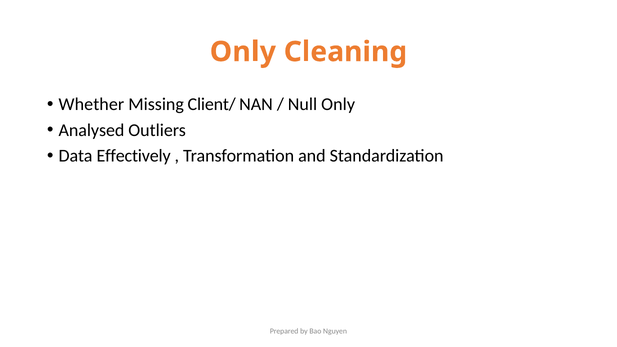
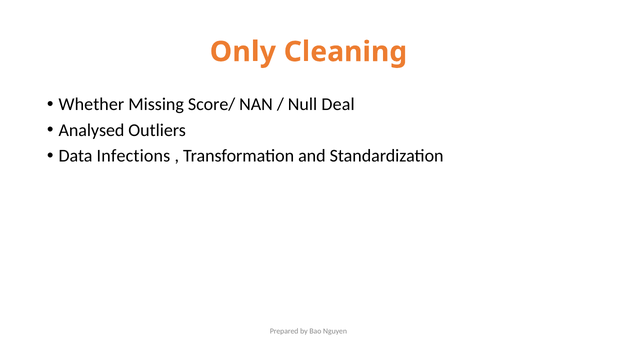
Client/: Client/ -> Score/ (212, 104)
Null Only: Only -> Deal (338, 104)
Effectively: Effectively -> Infections (133, 156)
